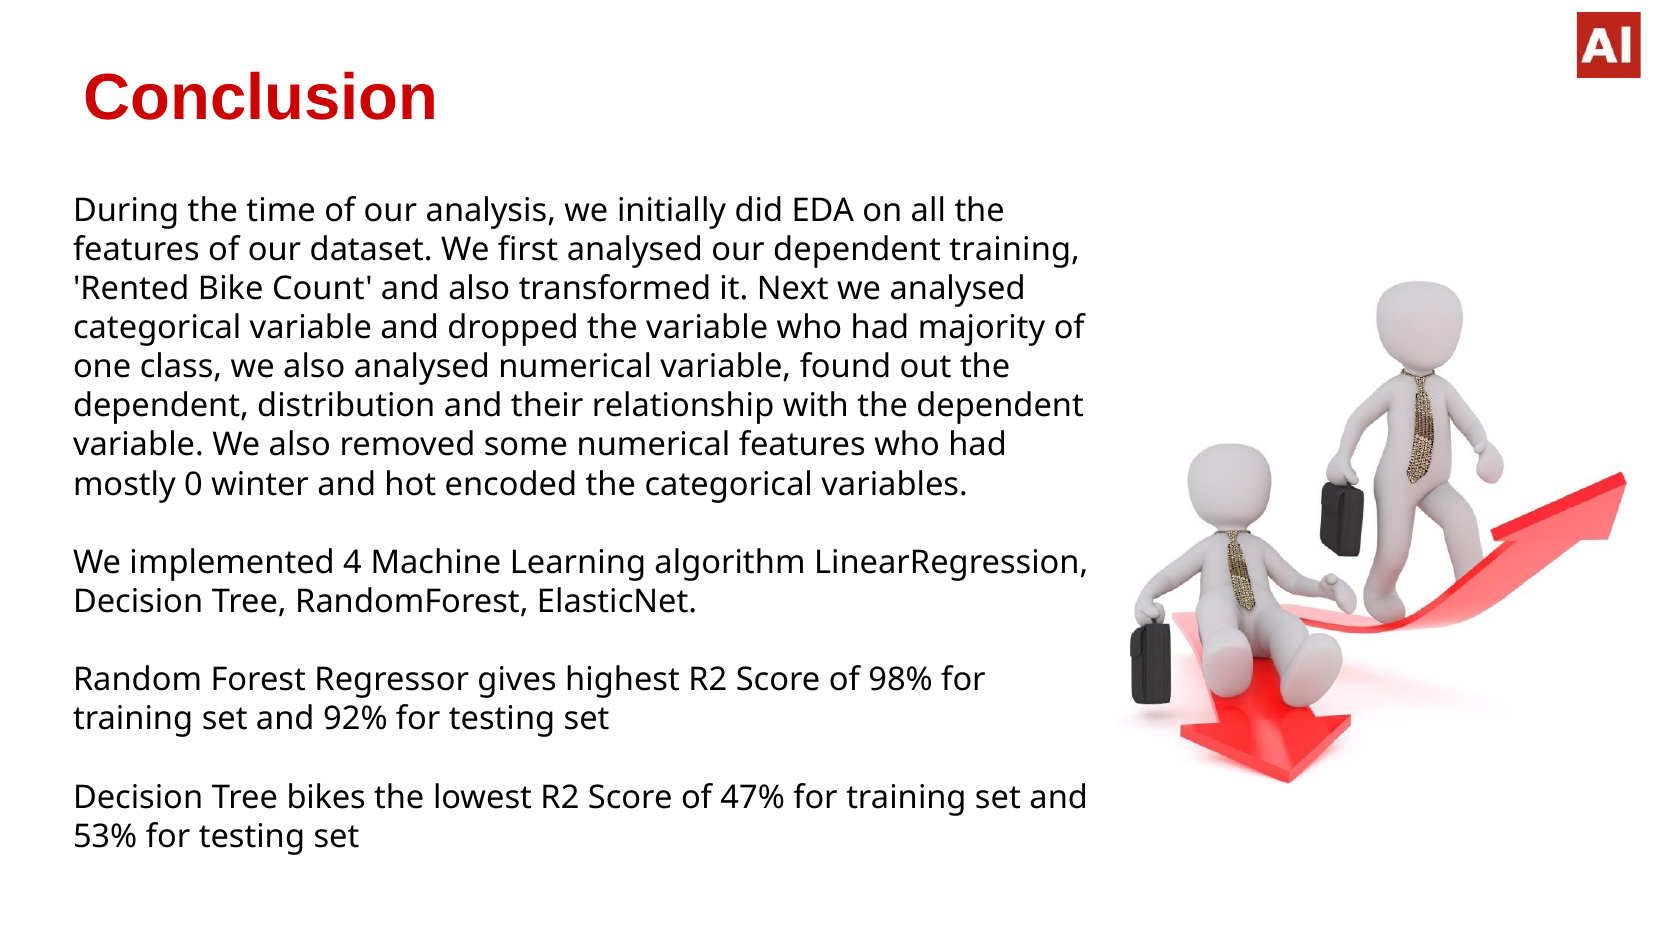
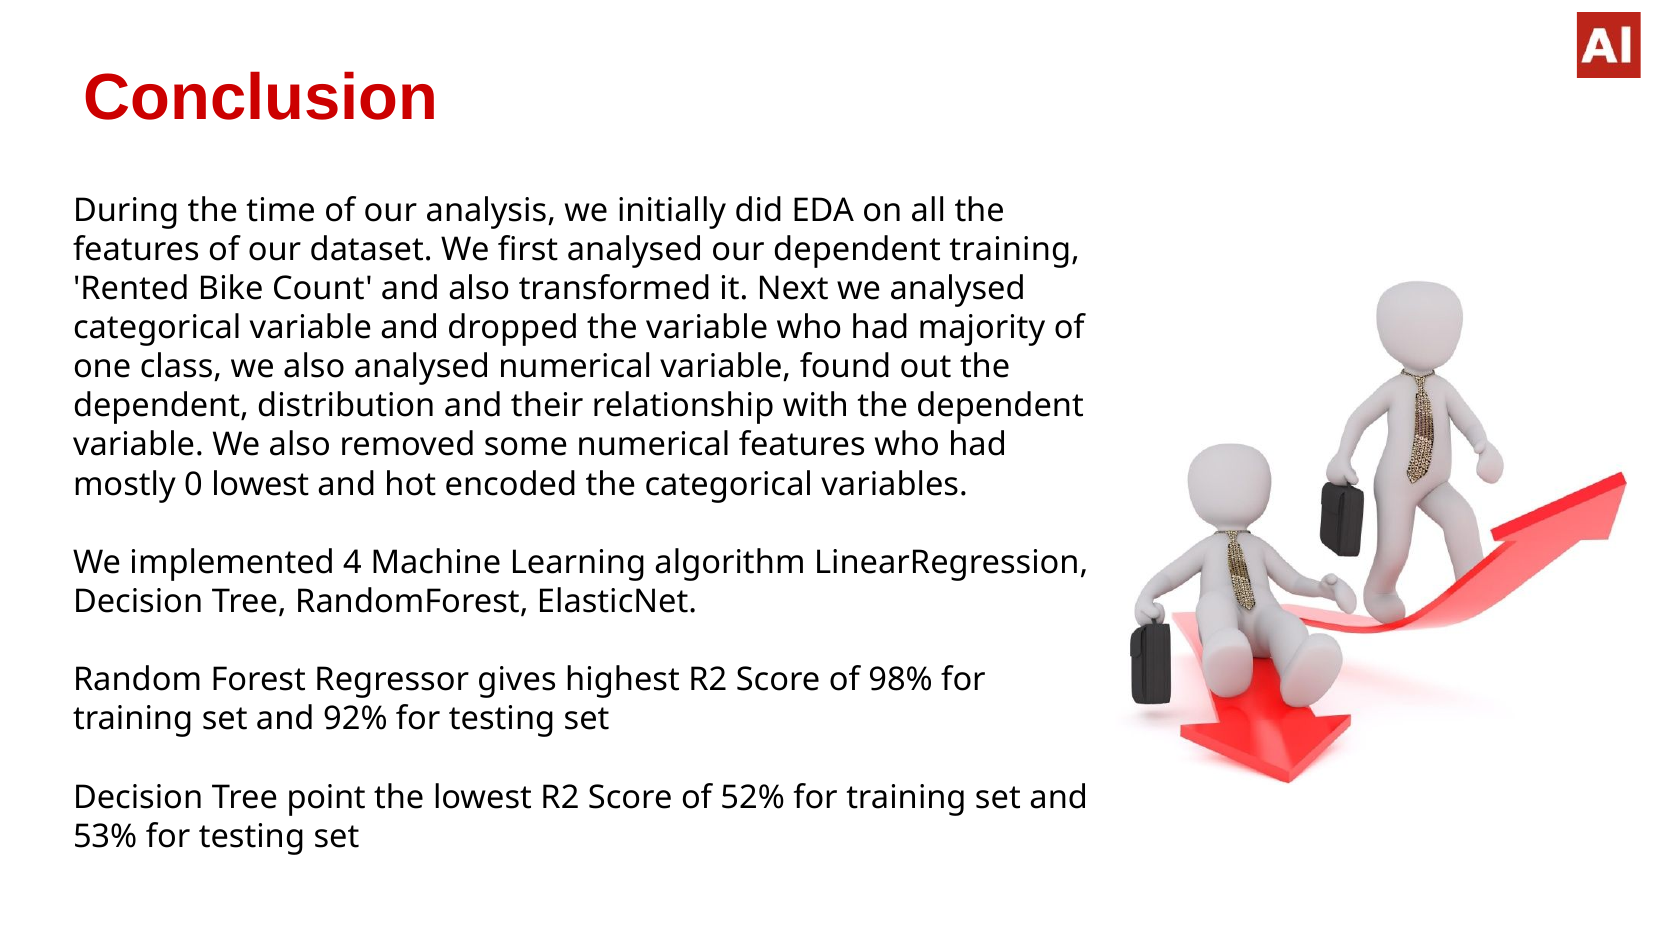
0 winter: winter -> lowest (260, 484)
bikes: bikes -> point (326, 797)
47%: 47% -> 52% (753, 797)
